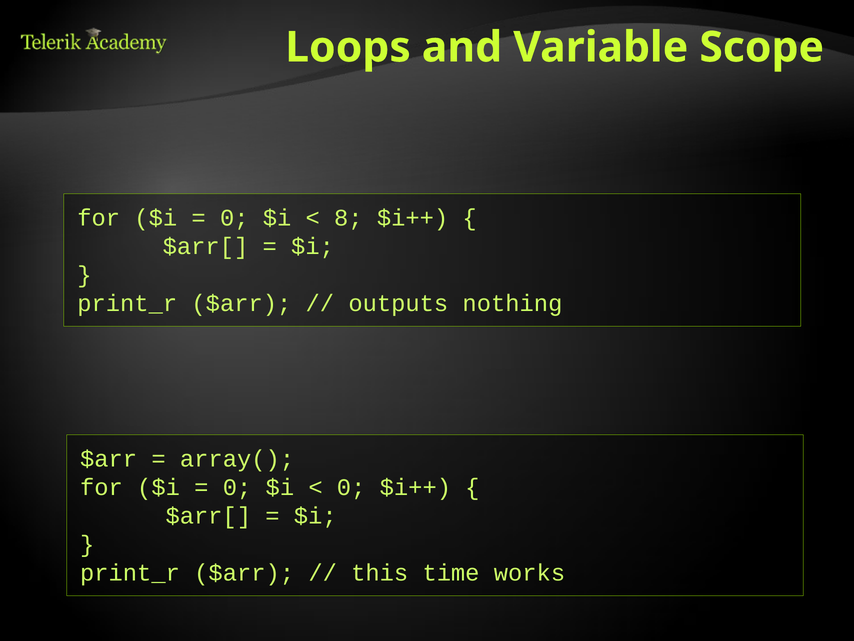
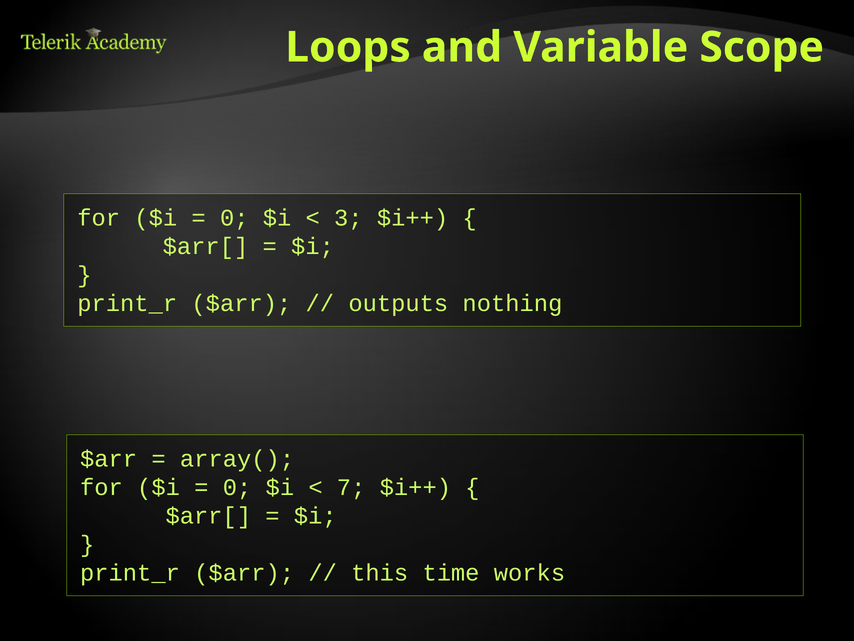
8: 8 -> 3 (348, 218)
0: 0 -> 7 (351, 487)
